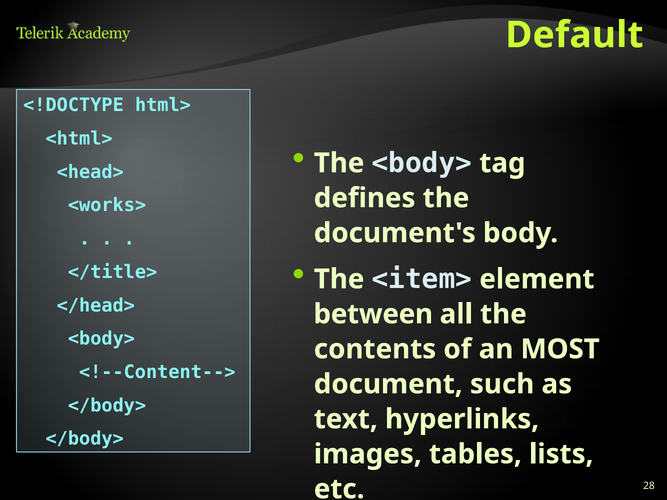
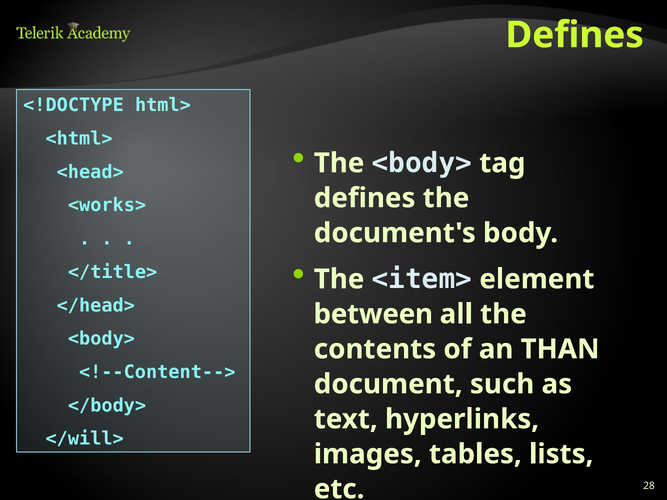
Default: Default -> Defines (575, 35)
MOST: MOST -> THAN (560, 349)
</body>: </body> -> </will> (85, 439)
